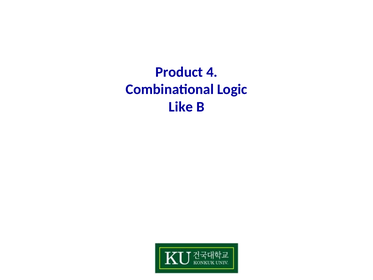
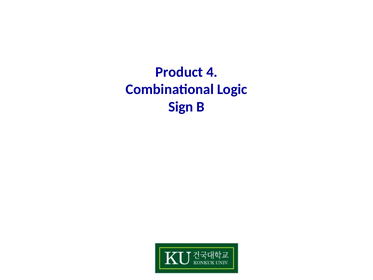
Like: Like -> Sign (181, 107)
